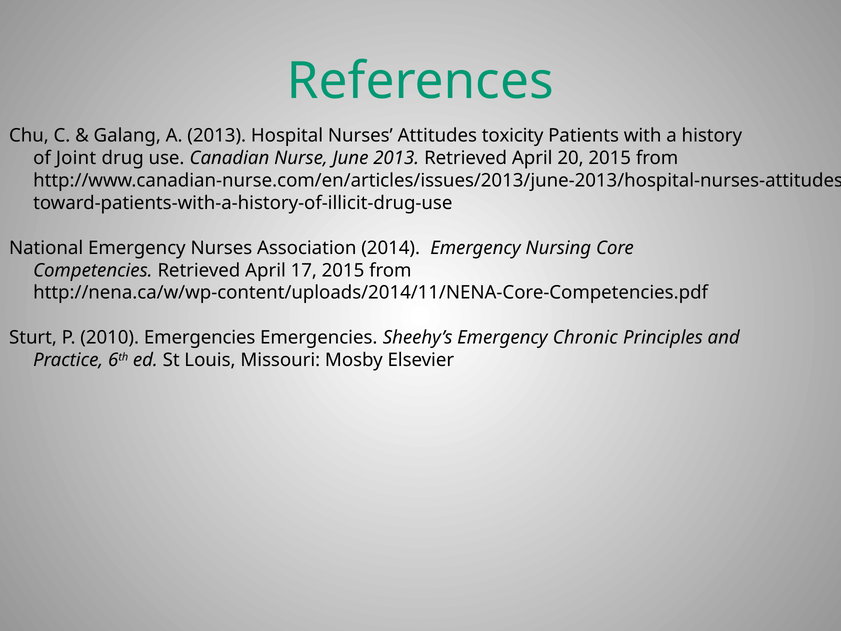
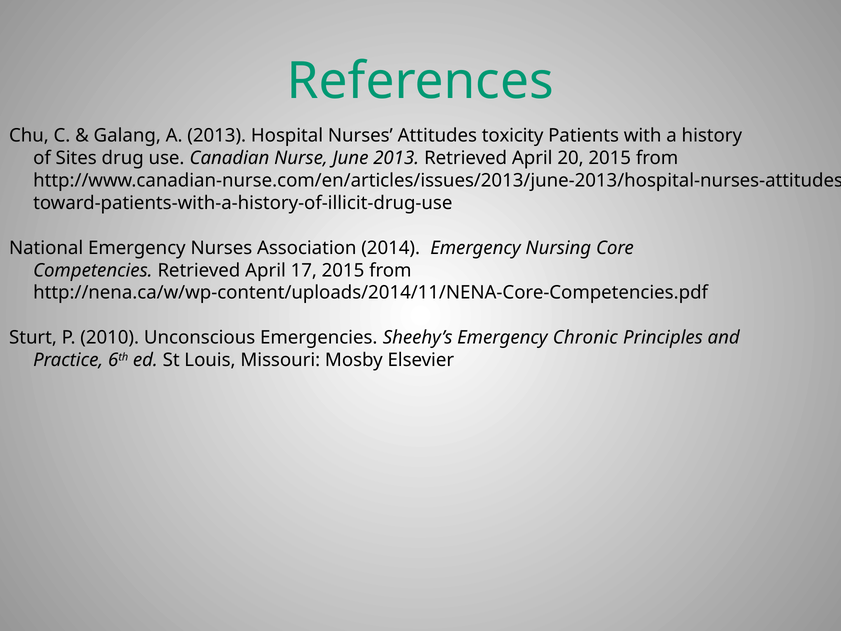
Joint: Joint -> Sites (76, 158)
2010 Emergencies: Emergencies -> Unconscious (200, 338)
